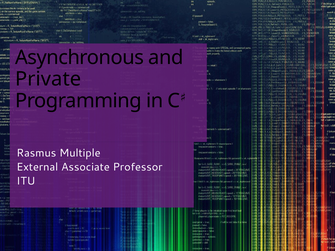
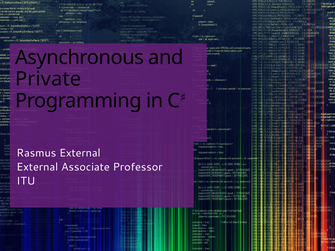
Rasmus Multiple: Multiple -> External (80, 153)
